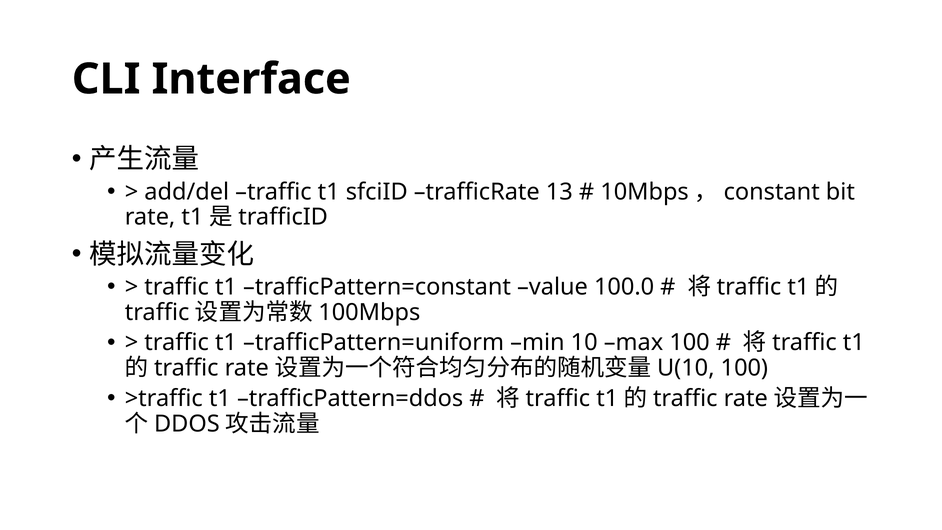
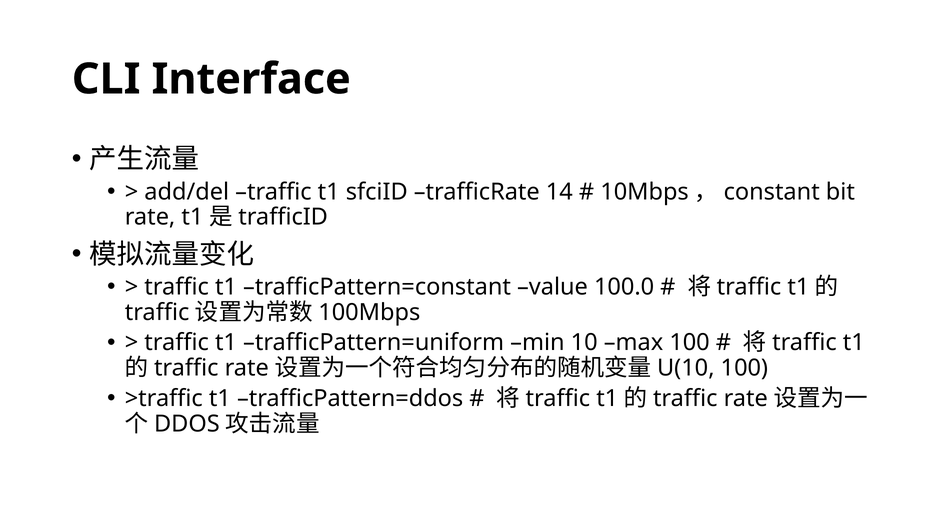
13: 13 -> 14 (559, 192)
